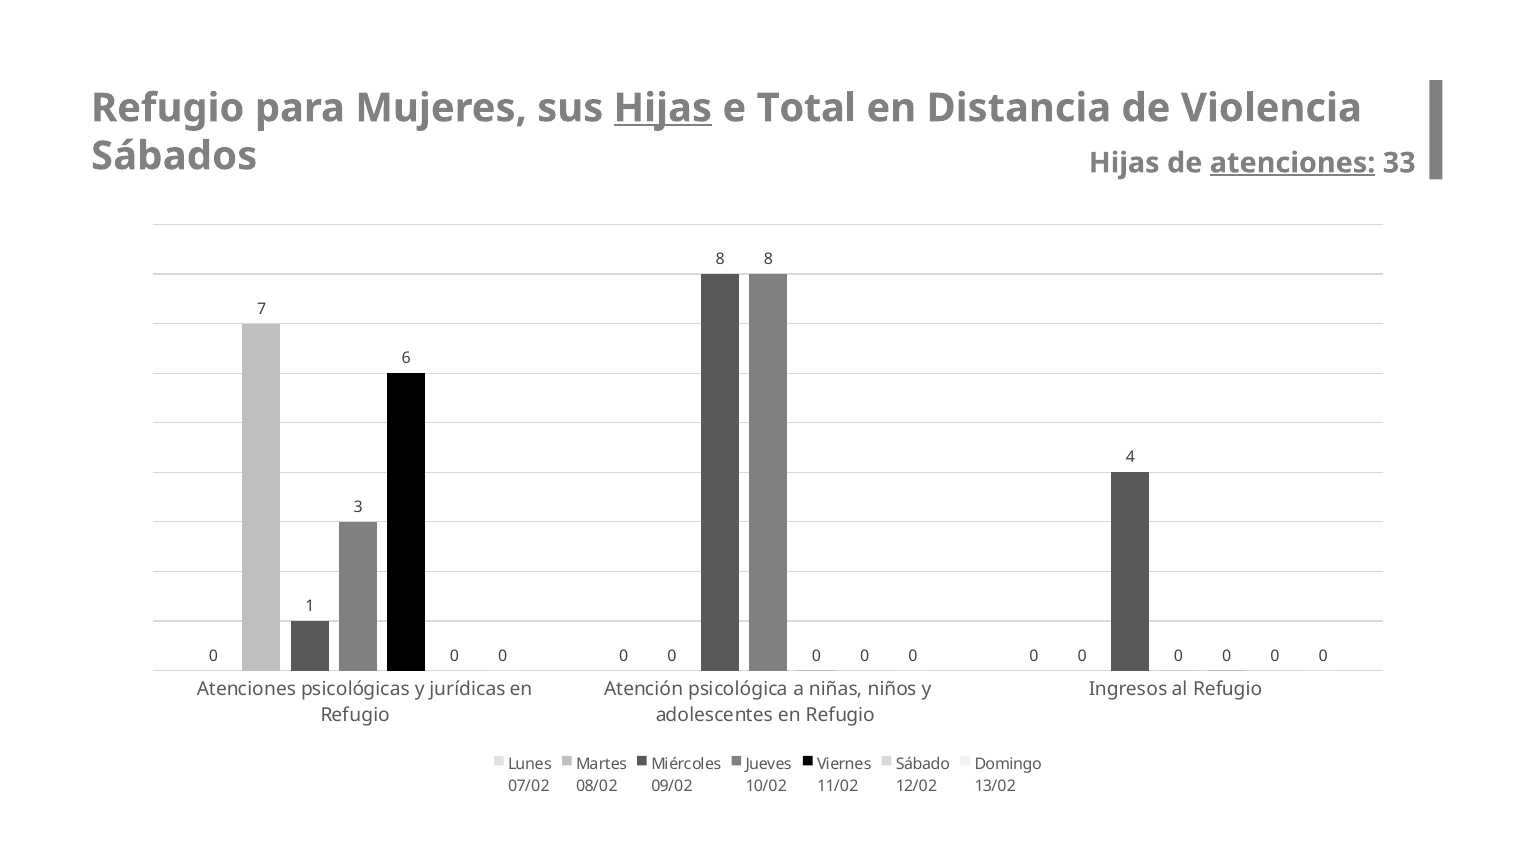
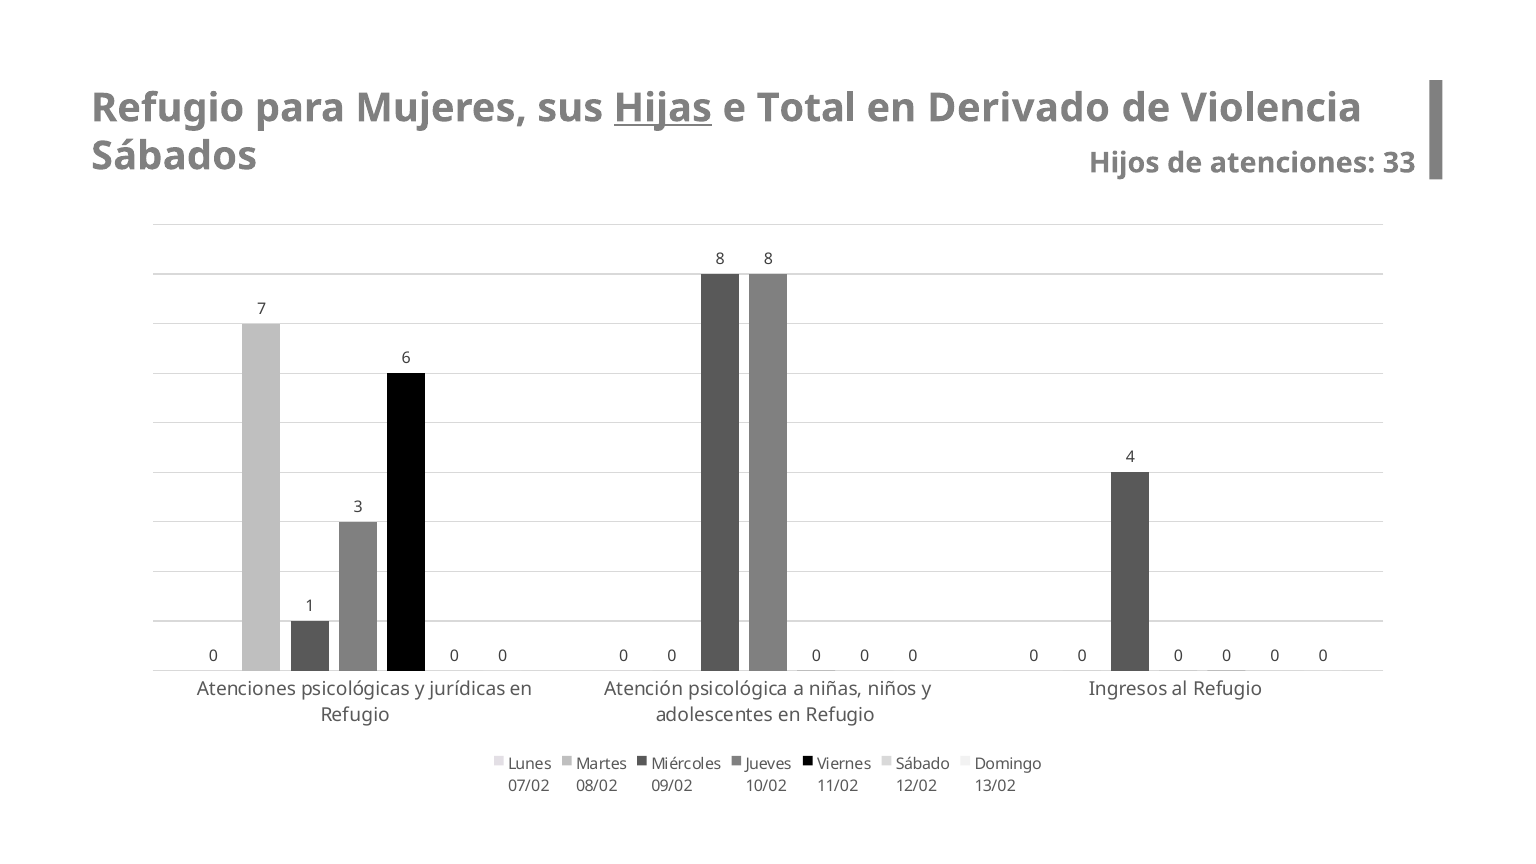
Distancia: Distancia -> Derivado (1019, 108)
Hijas: Hijas -> Hijos (1124, 163)
atenciones underline: present -> none (1293, 163)
